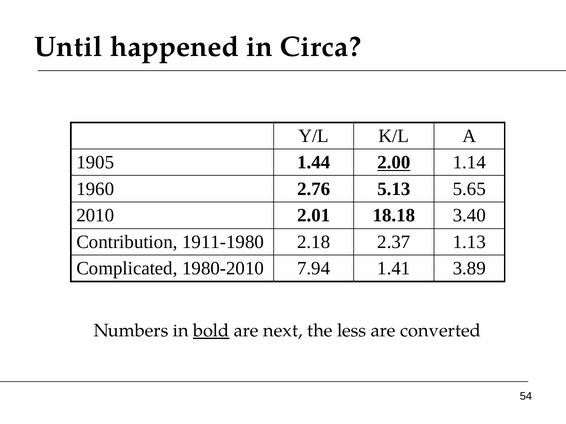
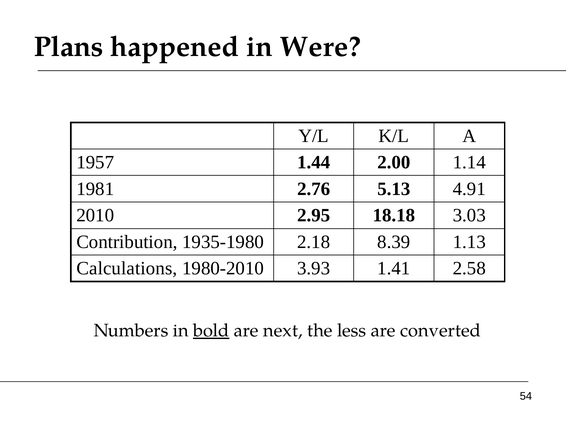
Until: Until -> Plans (69, 47)
Circa: Circa -> Were (320, 47)
1905: 1905 -> 1957 (95, 163)
2.00 underline: present -> none (394, 163)
1960: 1960 -> 1981 (95, 189)
5.65: 5.65 -> 4.91 (469, 189)
2.01: 2.01 -> 2.95 (314, 216)
3.40: 3.40 -> 3.03 (469, 216)
1911-1980: 1911-1980 -> 1935-1980 (223, 242)
2.37: 2.37 -> 8.39 (394, 242)
Complicated: Complicated -> Calculations (127, 269)
7.94: 7.94 -> 3.93 (314, 269)
3.89: 3.89 -> 2.58 (469, 269)
